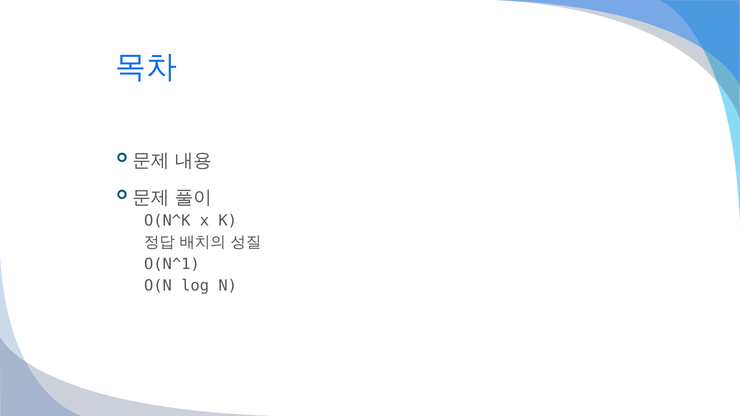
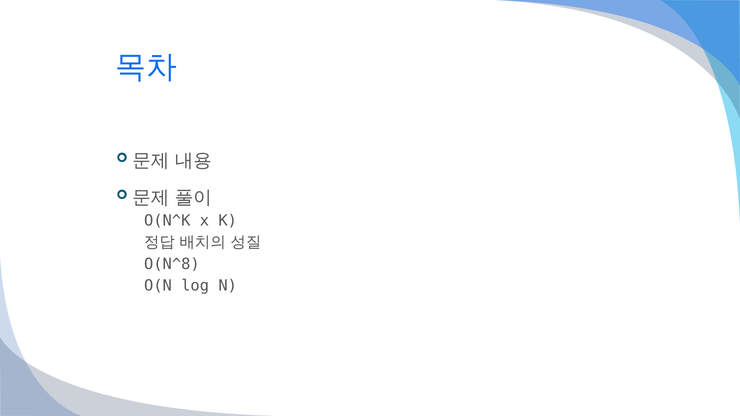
O(N^1: O(N^1 -> O(N^8 (172, 264)
